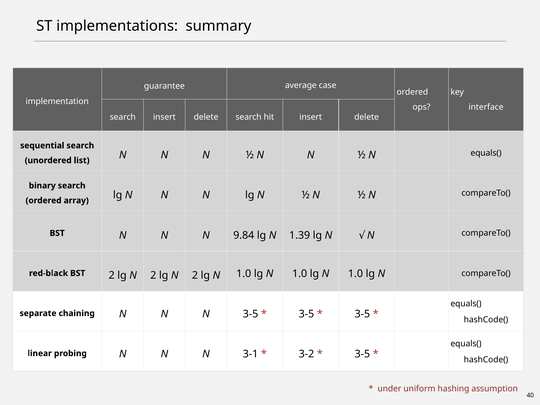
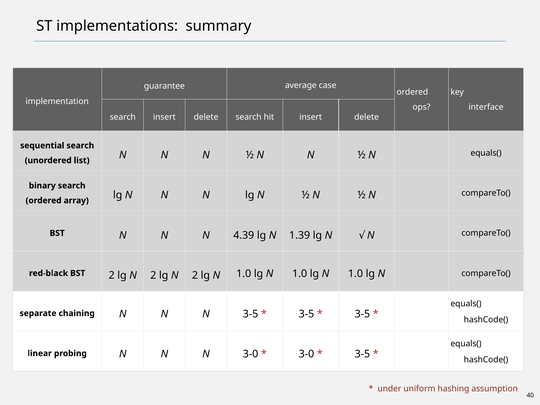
9.84: 9.84 -> 4.39 (244, 235)
N 3-1: 3-1 -> 3-0 (251, 354)
3-2: 3-2 -> 3-0 (306, 354)
